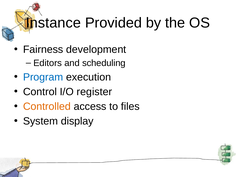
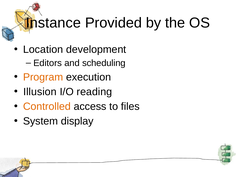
Fairness: Fairness -> Location (43, 50)
Program colour: blue -> orange (43, 77)
Control: Control -> Illusion (40, 92)
register: register -> reading (94, 92)
